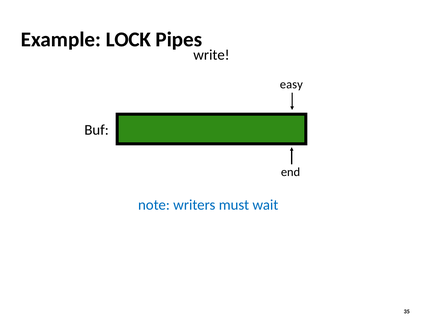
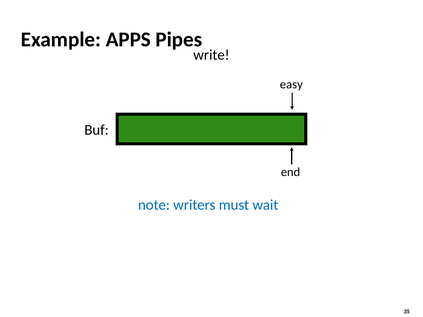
LOCK: LOCK -> APPS (128, 40)
